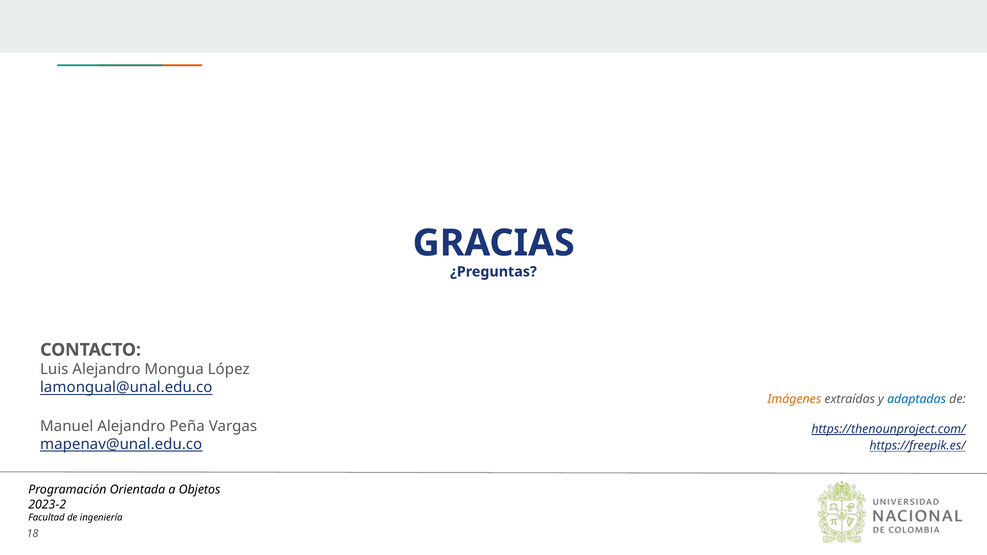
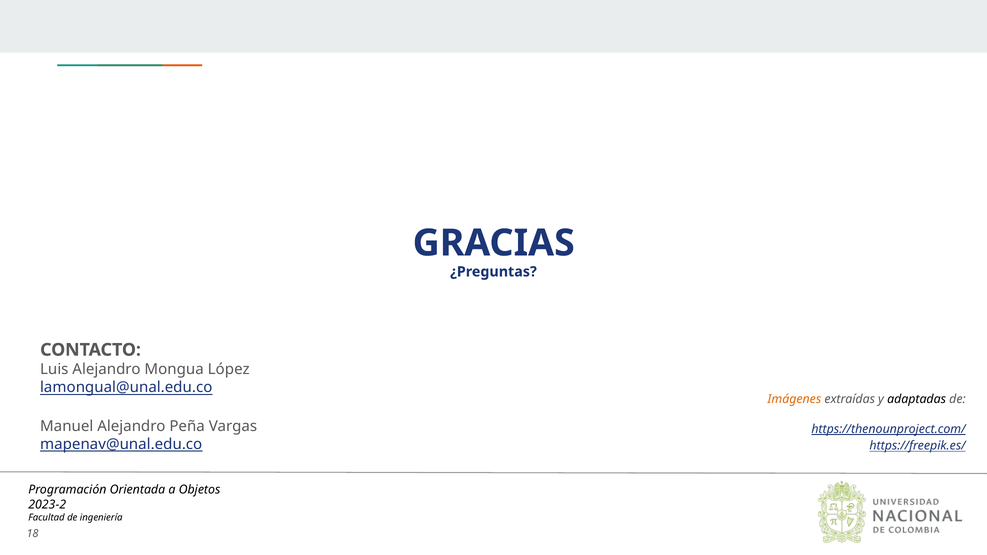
adaptadas colour: blue -> black (917, 399)
